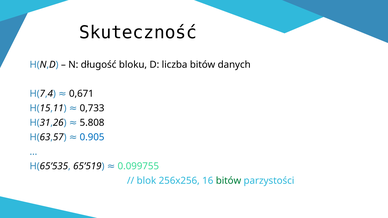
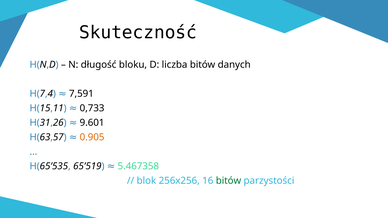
0,671: 0,671 -> 7,591 (81, 94)
5.808: 5.808 -> 9.601 (92, 123)
0.905 colour: blue -> orange (92, 137)
0.099755: 0.099755 -> 5.467358 (138, 166)
